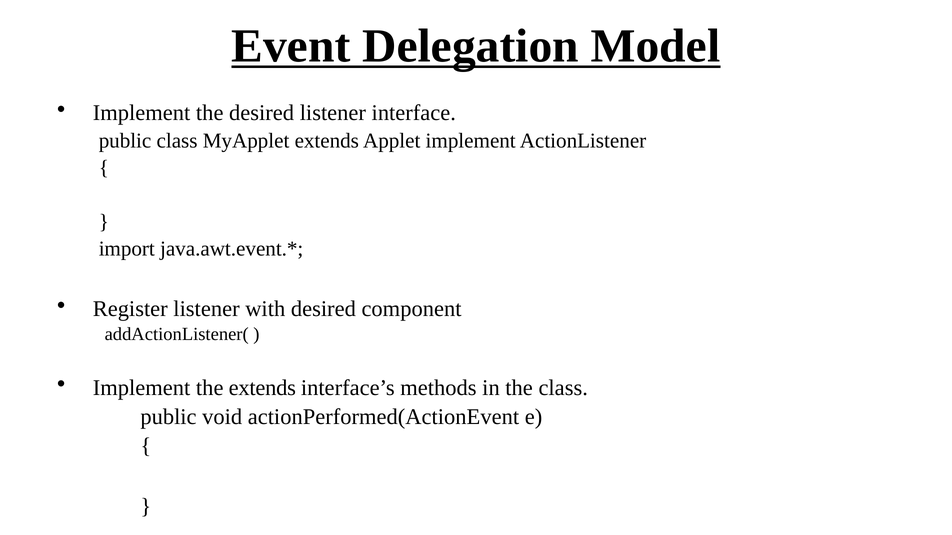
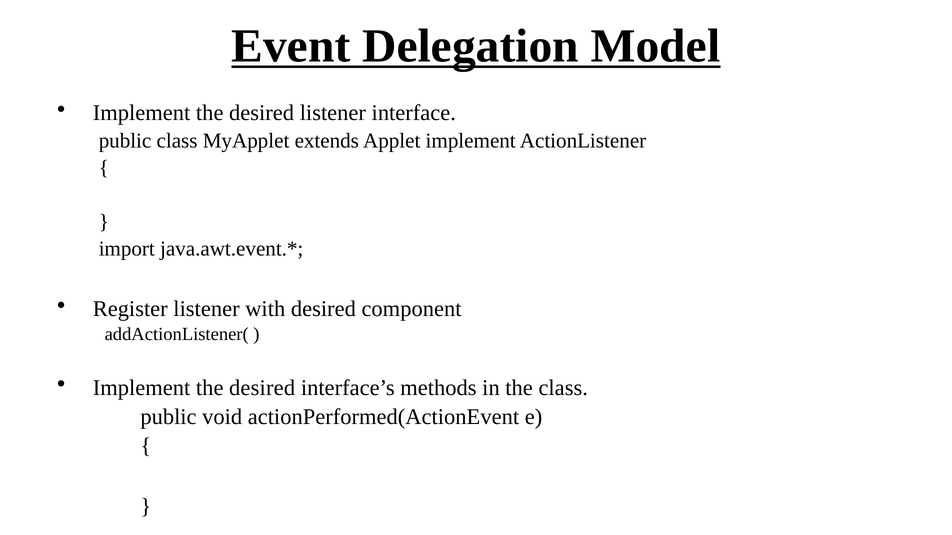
extends: extends -> desired (262, 388)
